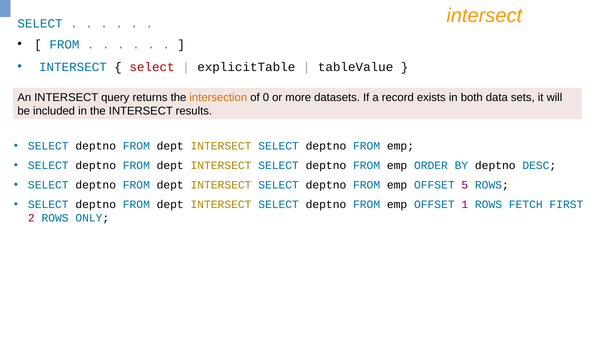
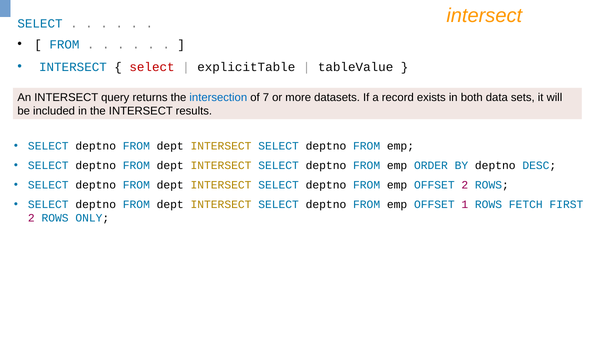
intersection colour: orange -> blue (218, 98)
0: 0 -> 7 (266, 98)
OFFSET 5: 5 -> 2 (465, 185)
